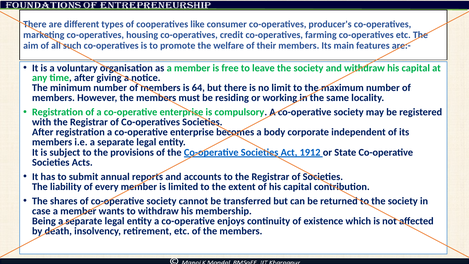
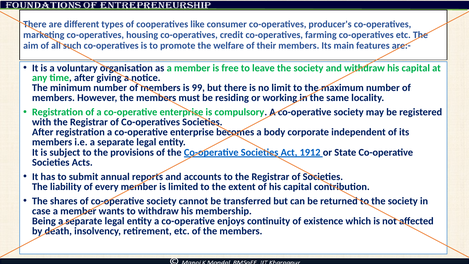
64: 64 -> 99 (198, 88)
